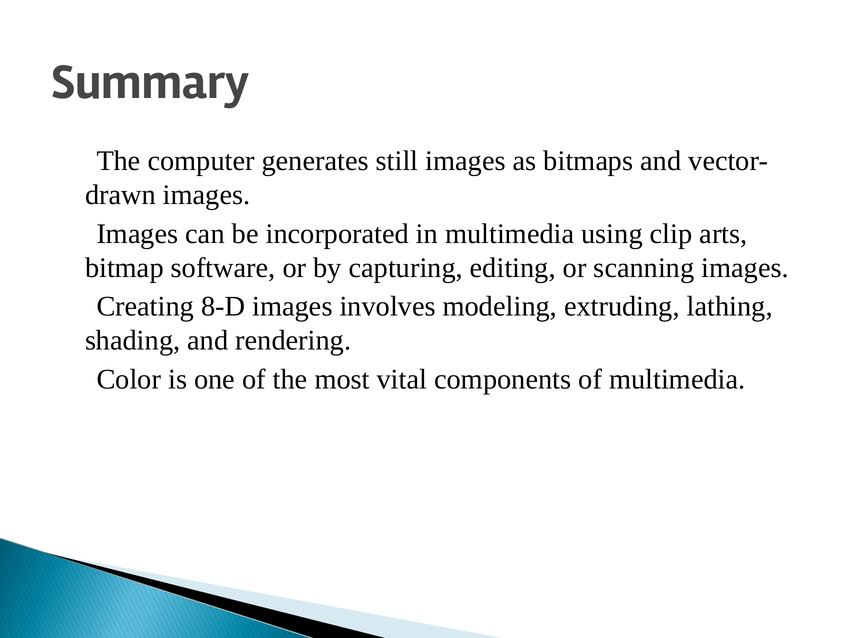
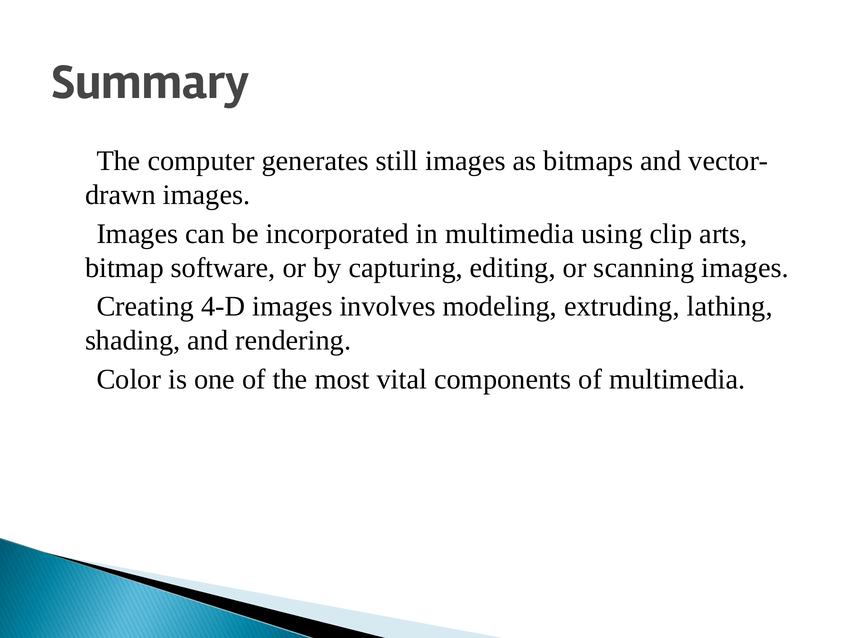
8-D: 8-D -> 4-D (223, 307)
